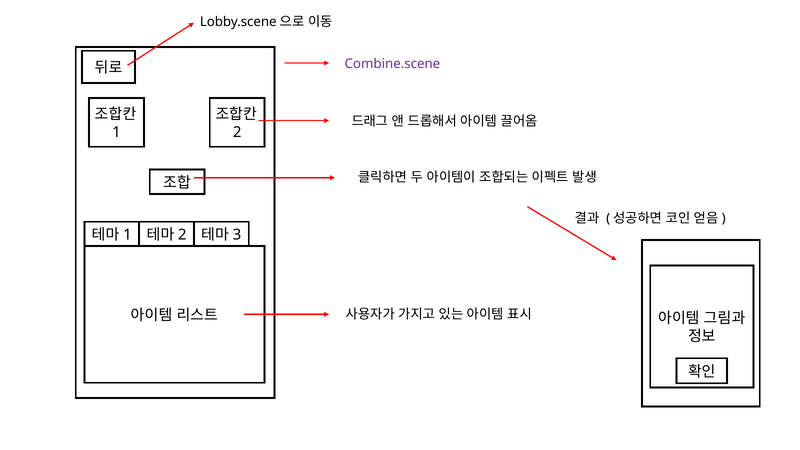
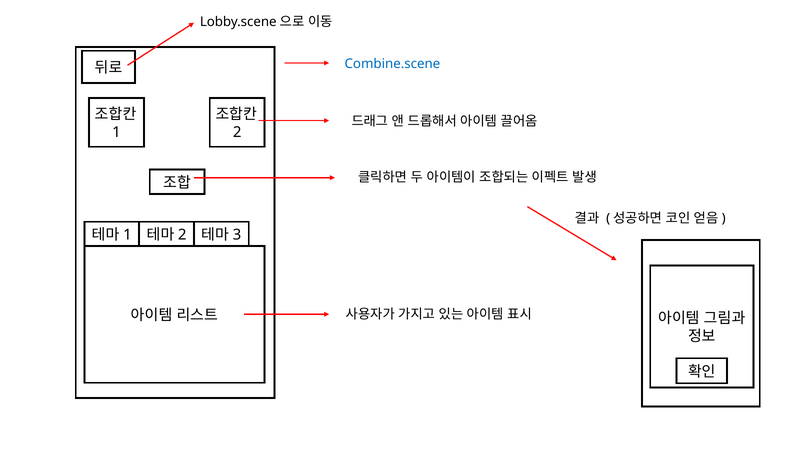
Combine.scene colour: purple -> blue (392, 64)
